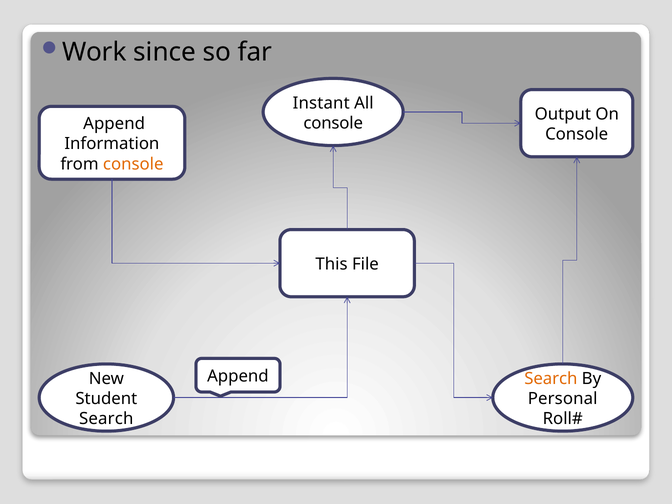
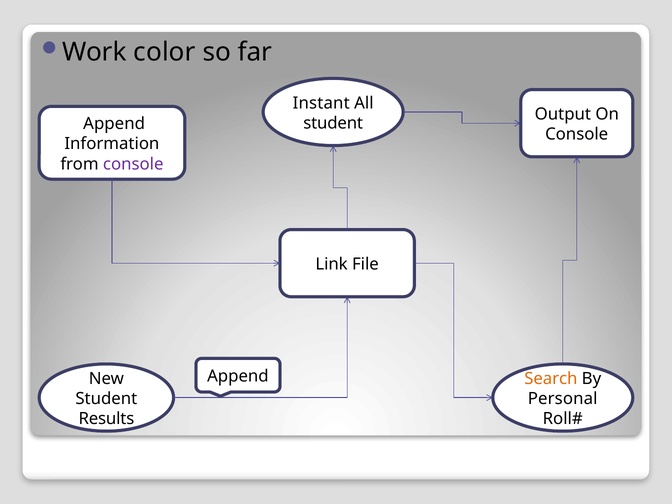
since: since -> color (165, 52)
console: console -> student (333, 123)
console colour: orange -> purple (133, 164)
This: This -> Link (332, 264)
Search: Search -> Results (106, 419)
